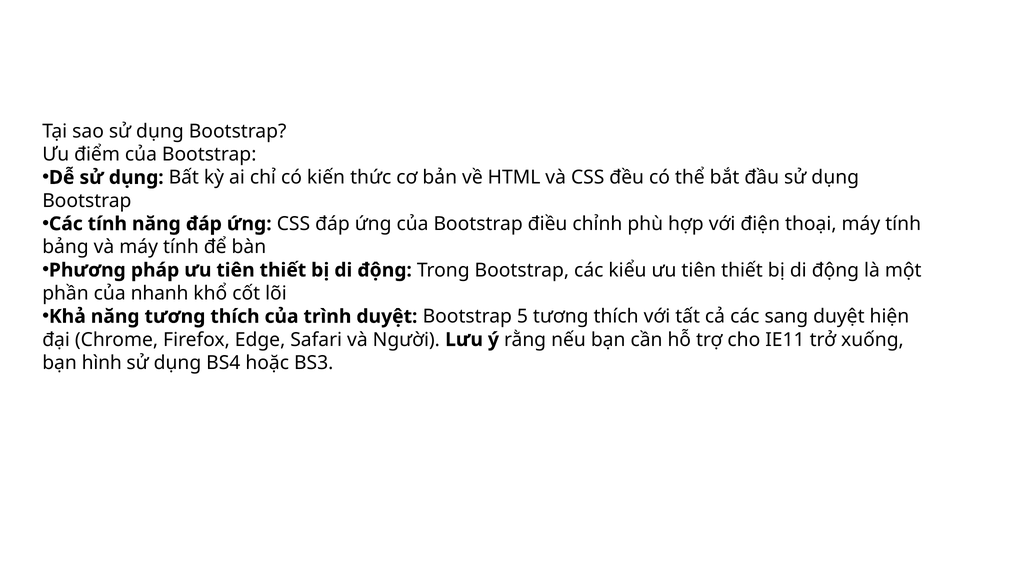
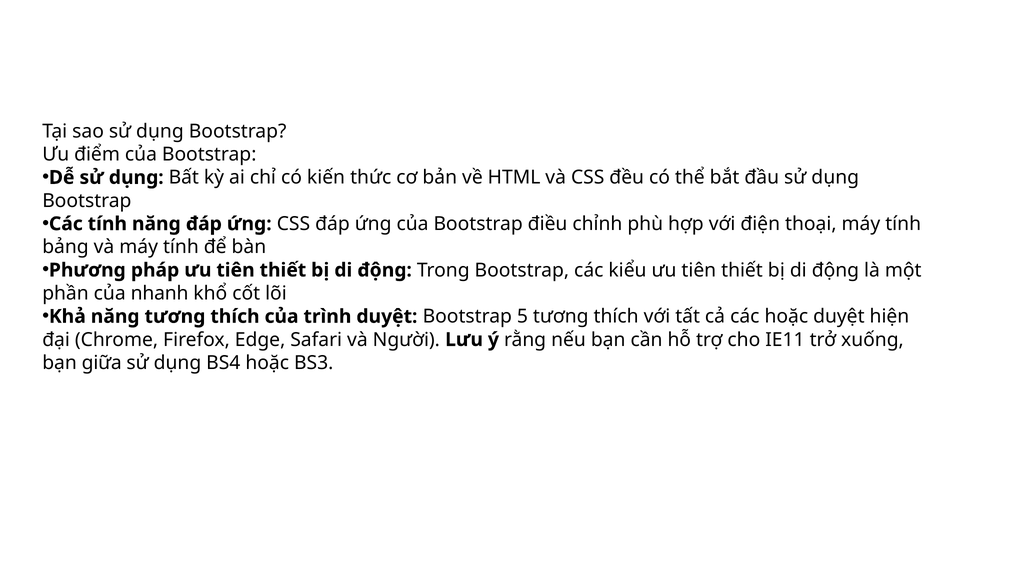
các sang: sang -> hoặc (786, 316)
hình: hình -> giữa (102, 363)
